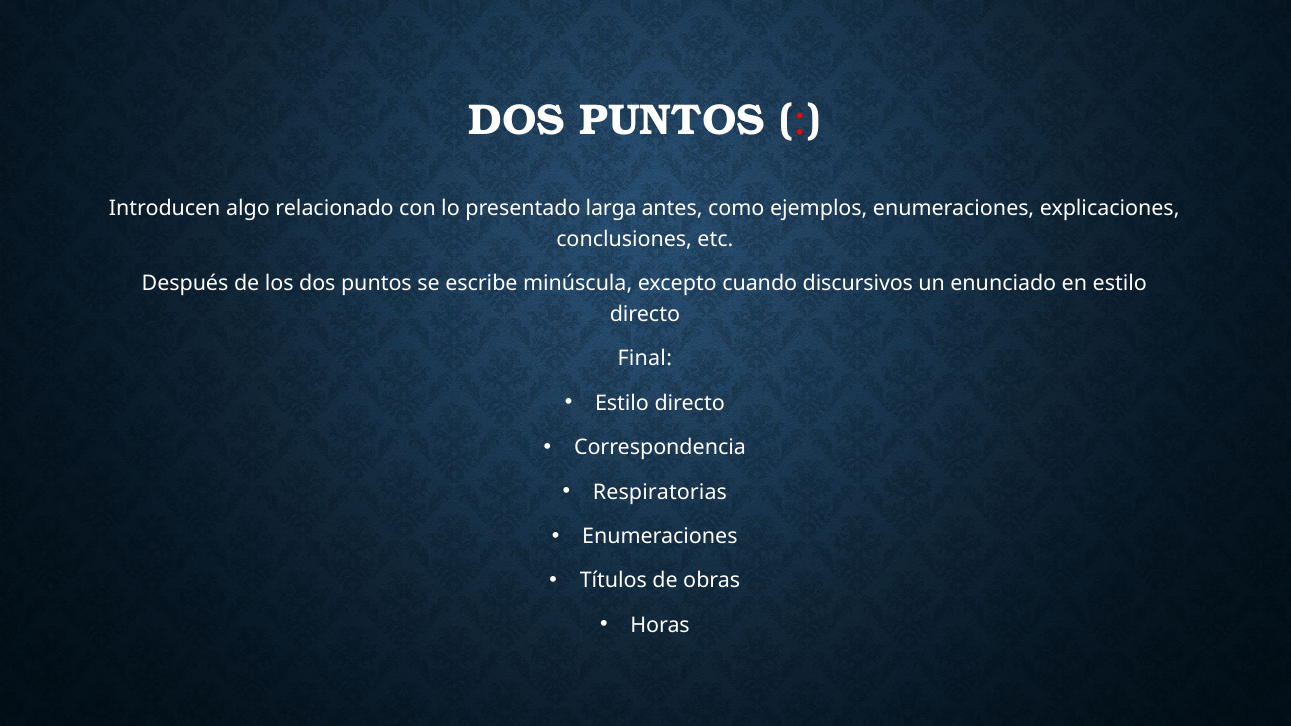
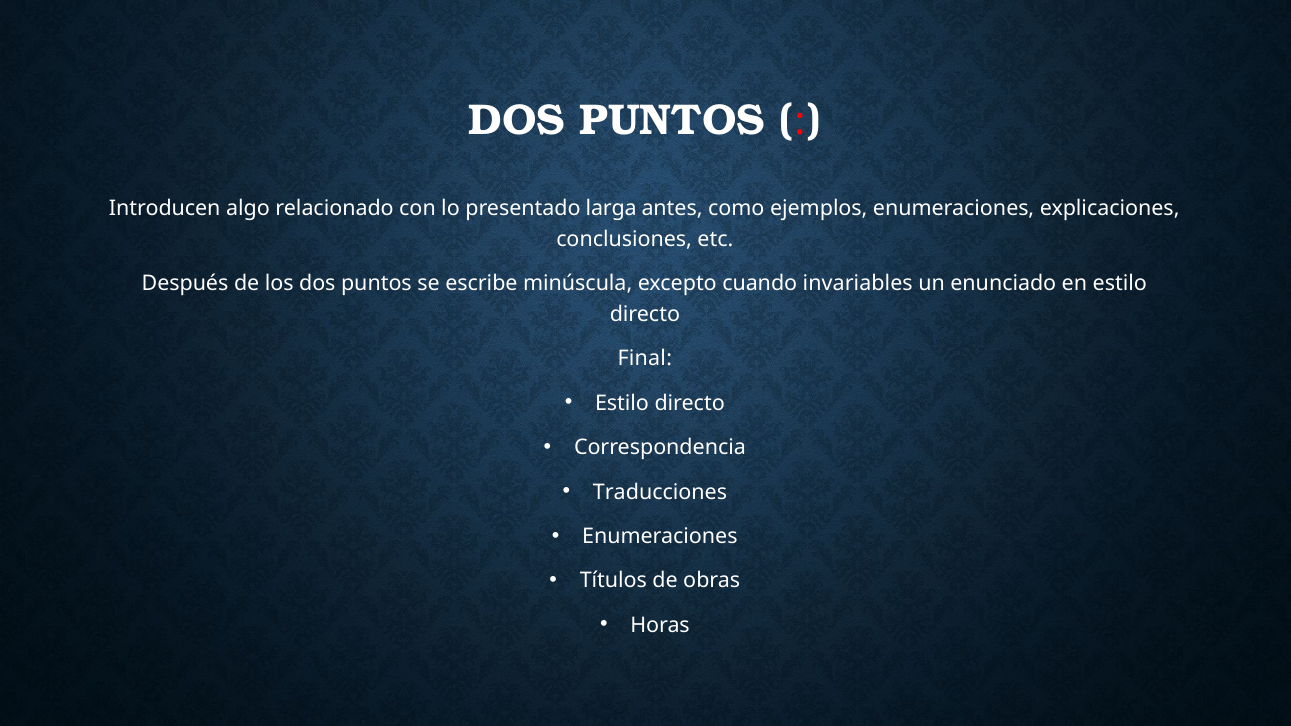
discursivos: discursivos -> invariables (858, 283)
Respiratorias: Respiratorias -> Traducciones (660, 492)
